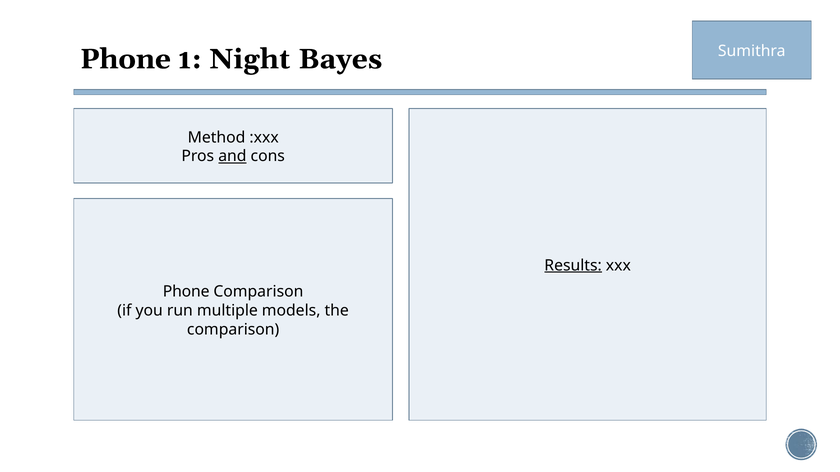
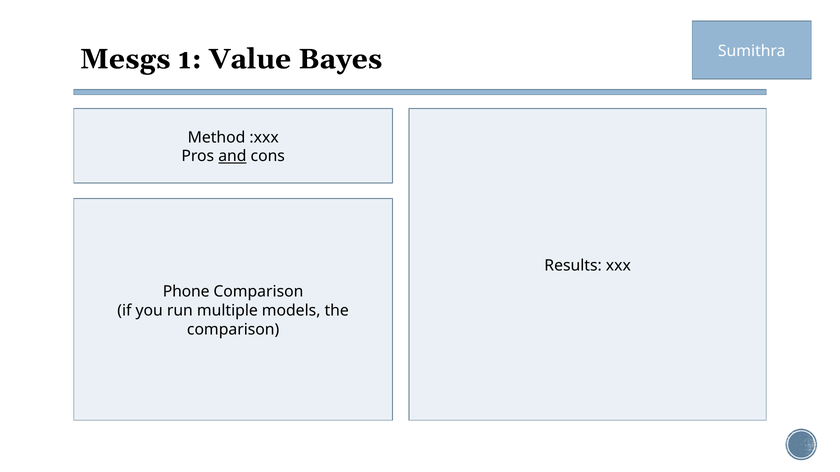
Phone: Phone -> Mesgs (125, 59)
Night: Night -> Value (250, 59)
Results underline: present -> none (573, 266)
